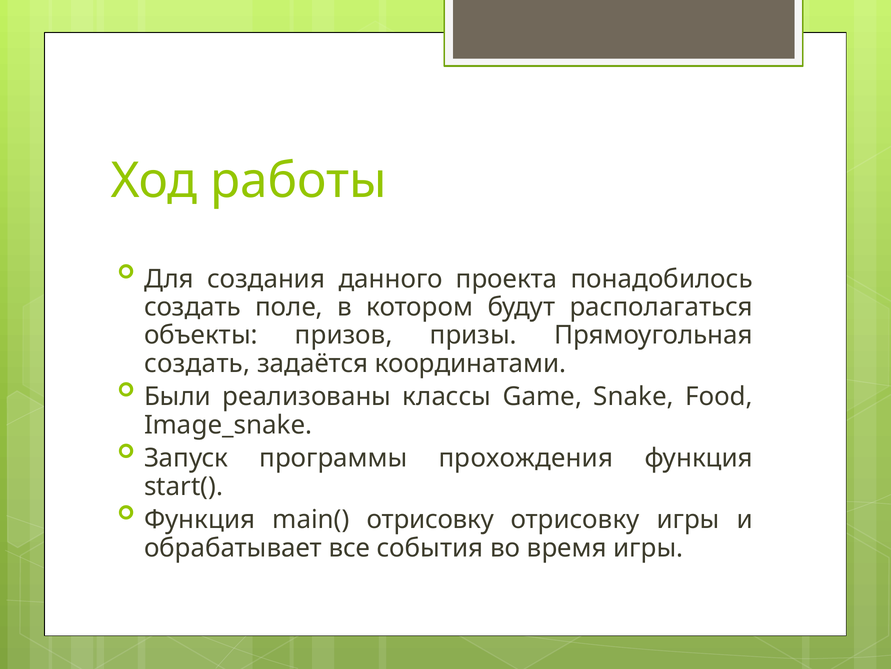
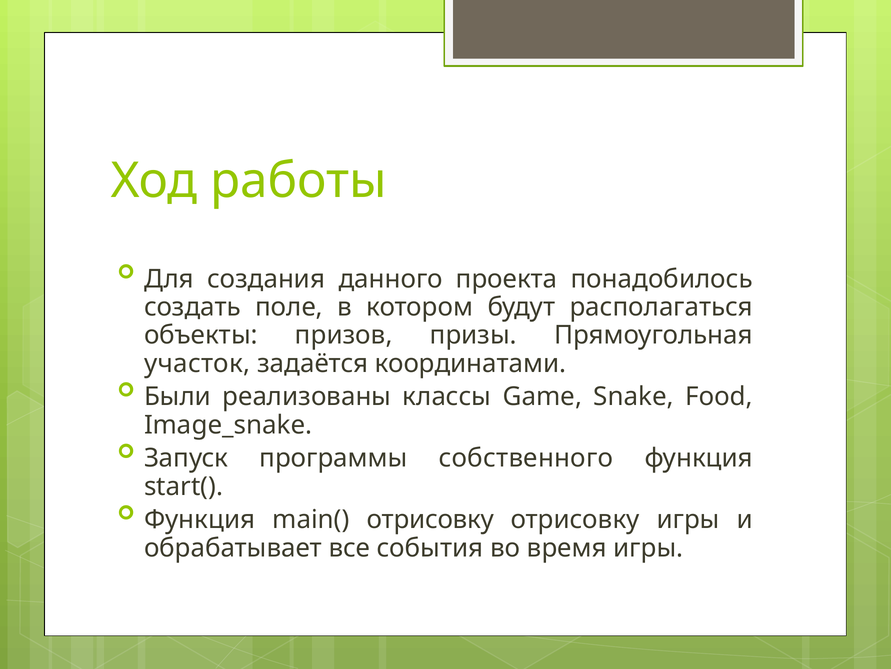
создать: создать -> участок (197, 363)
прохождения: прохождения -> собственного (526, 458)
